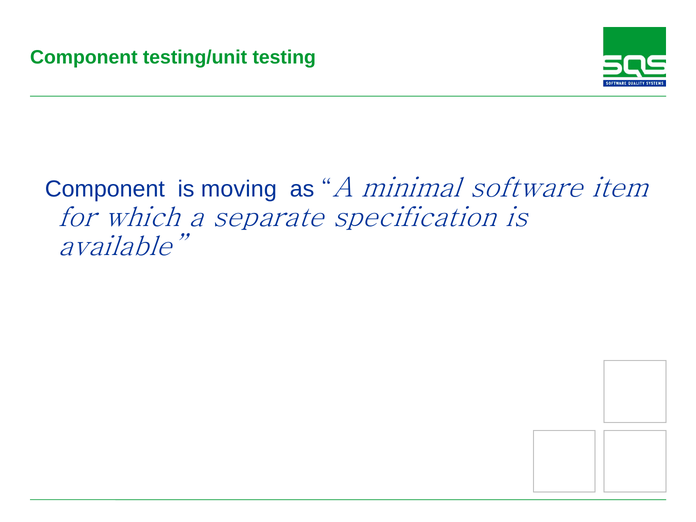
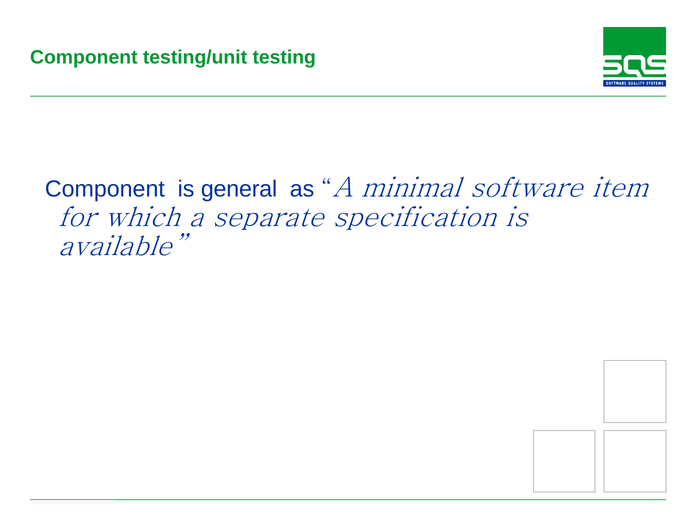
moving: moving -> general (239, 189)
